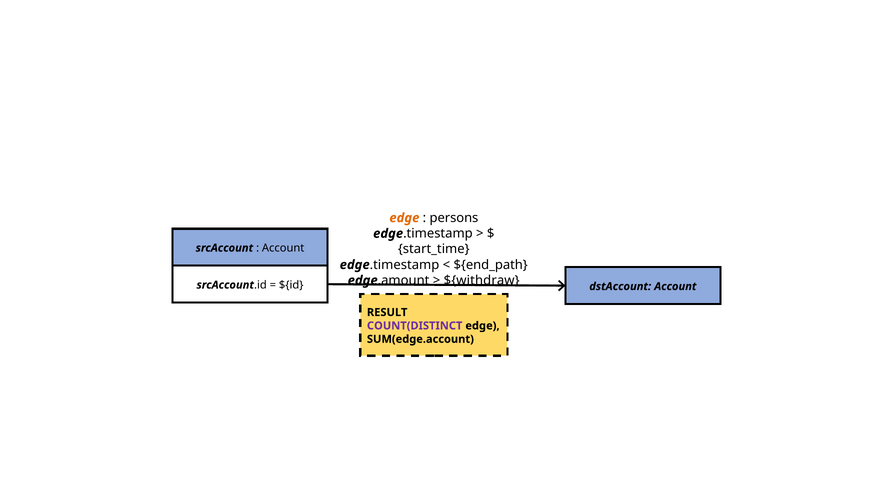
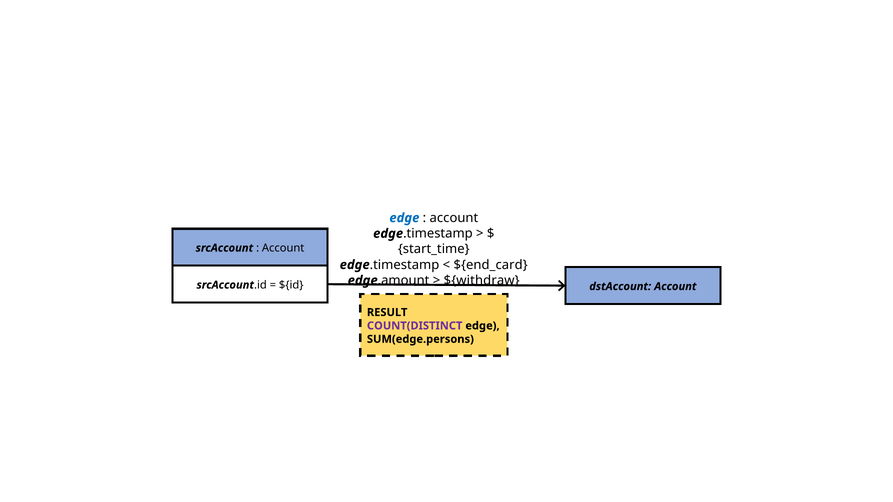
edge colour: orange -> blue (404, 218)
persons: persons -> account (454, 218)
${end_path: ${end_path -> ${end_card (491, 265)
SUM(edge.account: SUM(edge.account -> SUM(edge.persons (420, 339)
